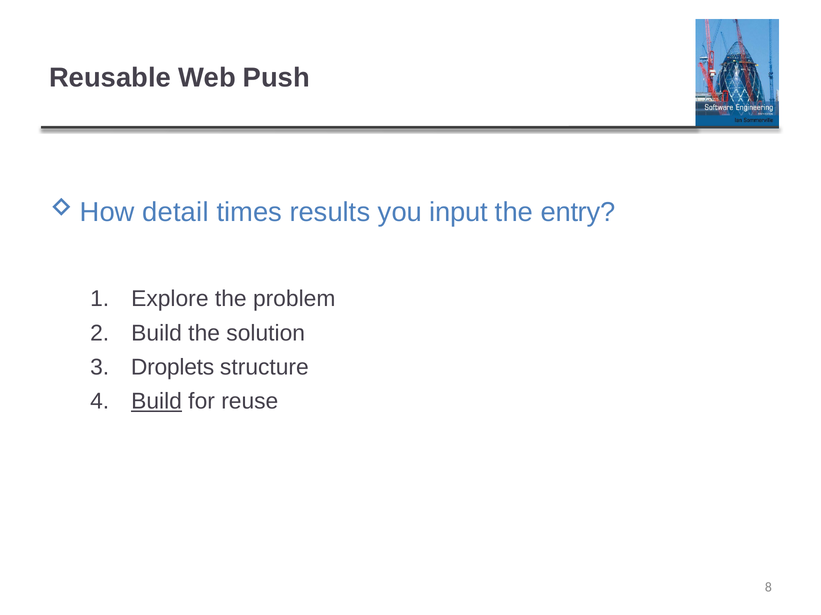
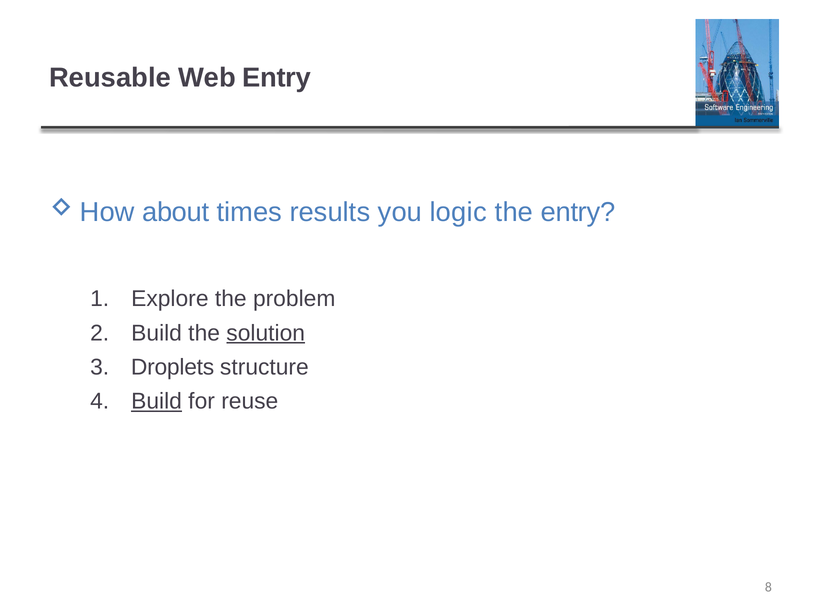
Web Push: Push -> Entry (277, 78)
detail: detail -> about (176, 213)
input: input -> logic (458, 213)
solution underline: none -> present (266, 333)
